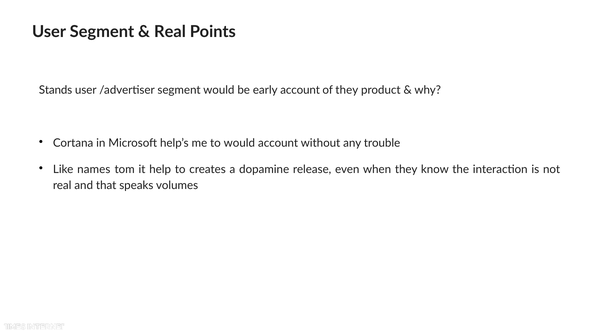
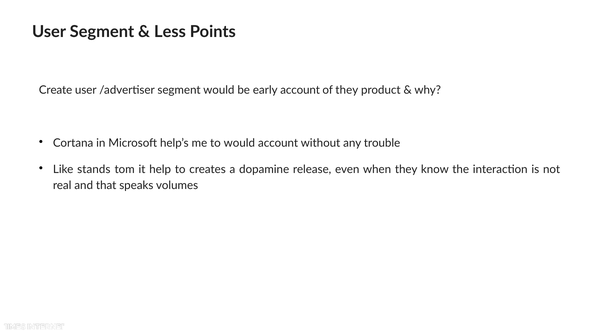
Real: Real -> Less (170, 32)
Stands: Stands -> Create (56, 90)
names: names -> stands (94, 169)
